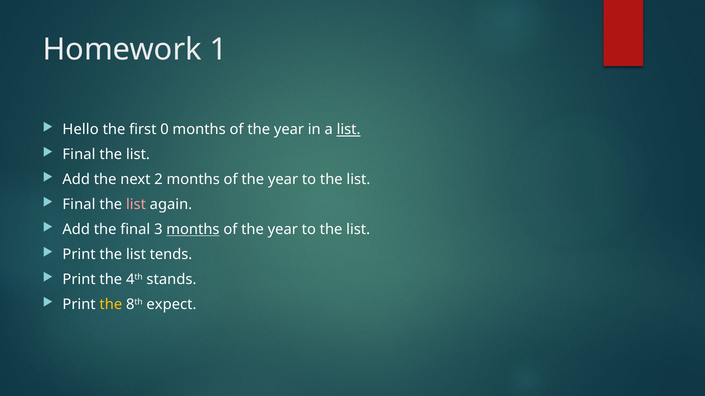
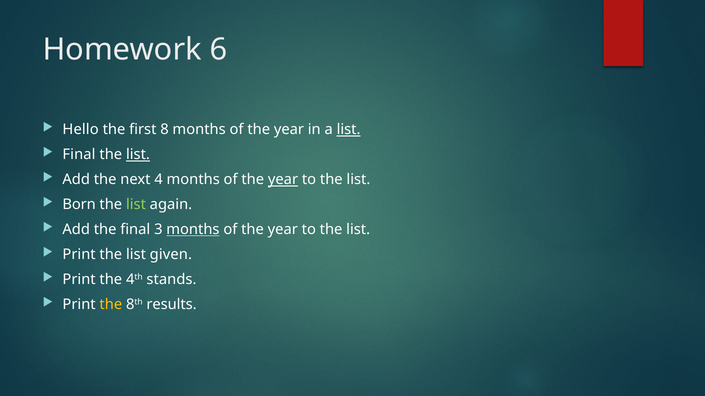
1: 1 -> 6 (219, 50)
0: 0 -> 8 (165, 130)
list underline: none -> present (138, 155)
2: 2 -> 4 (159, 180)
year underline: none -> present (283, 180)
Final: Final -> Born (79, 205)
list colour: pink -> light green (136, 205)
tends: tends -> given (171, 255)
expect: expect -> results (172, 305)
